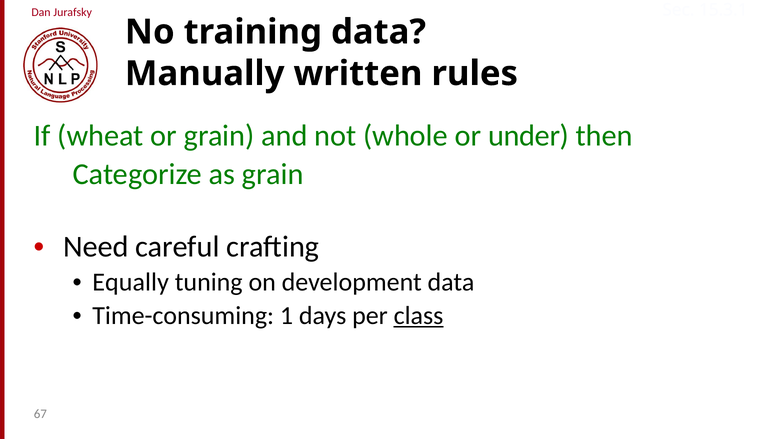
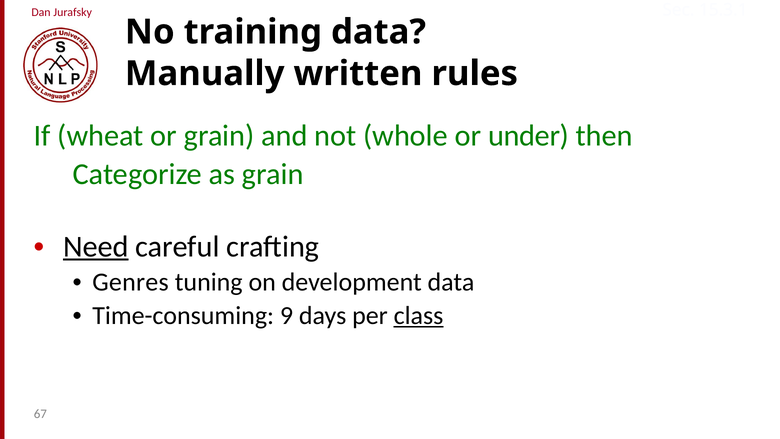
Need underline: none -> present (96, 246)
Equally: Equally -> Genres (131, 282)
1: 1 -> 9 (287, 315)
